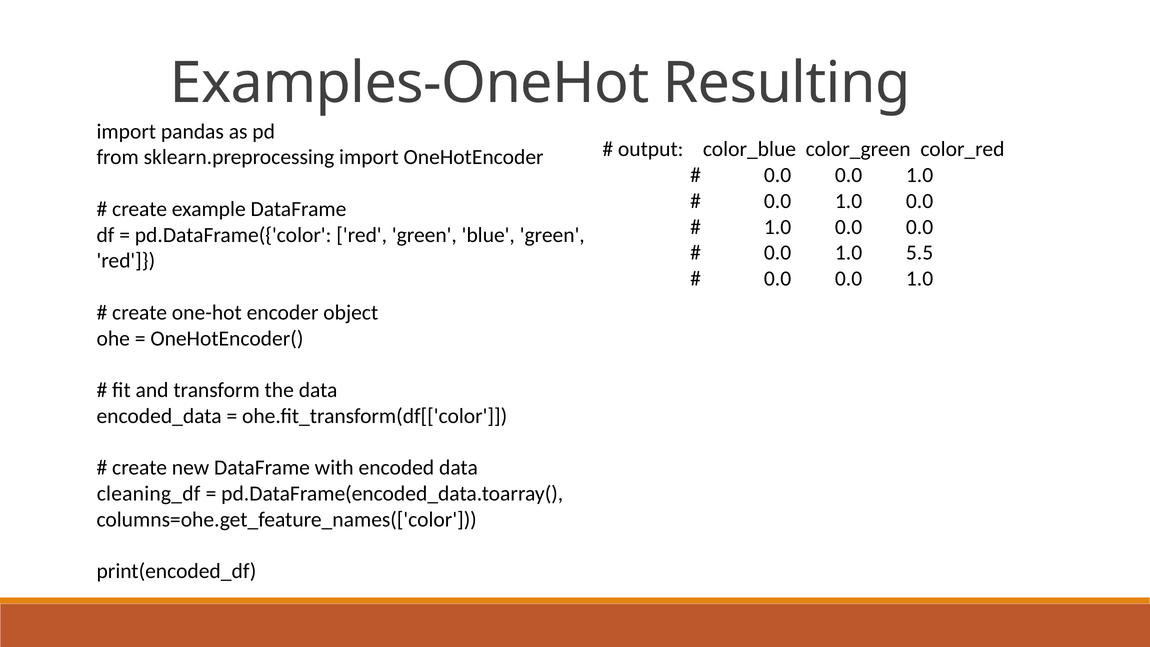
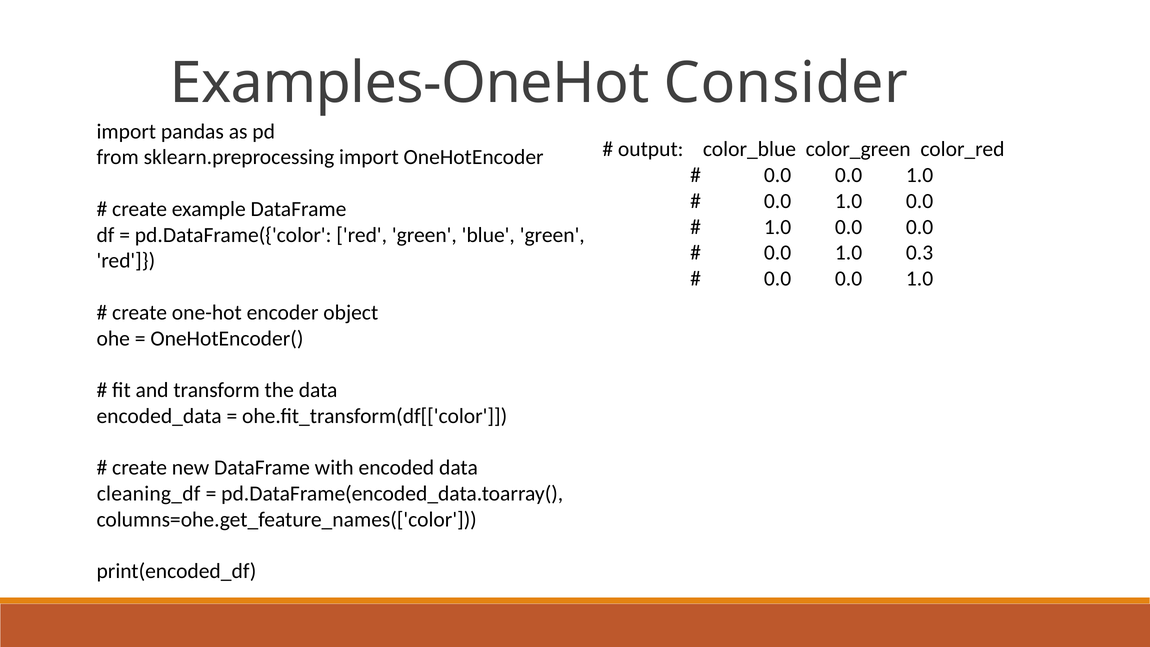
Resulting: Resulting -> Consider (786, 83)
5.5: 5.5 -> 0.3 (920, 253)
